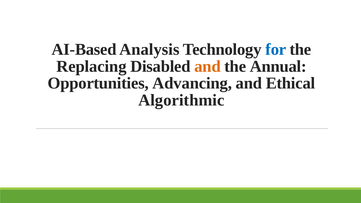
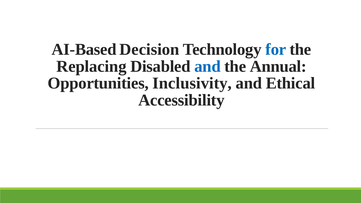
Analysis: Analysis -> Decision (149, 50)
and colour: orange -> blue (208, 66)
Advancing: Advancing -> Inclusivity (192, 83)
Algorithmic: Algorithmic -> Accessibility (181, 100)
